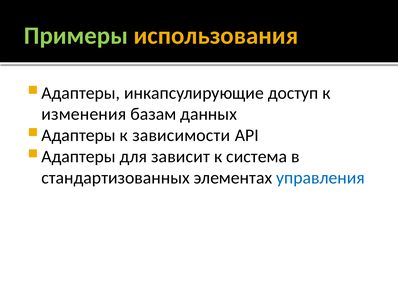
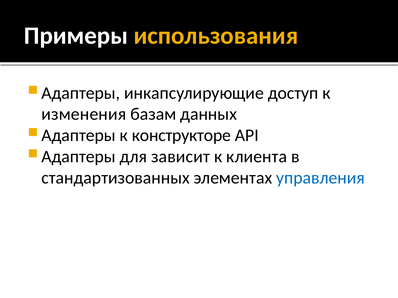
Примеры colour: light green -> white (76, 36)
зависимости: зависимости -> конструкторе (181, 136)
система: система -> клиента (257, 157)
